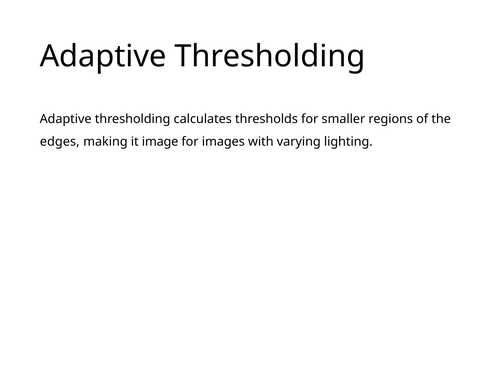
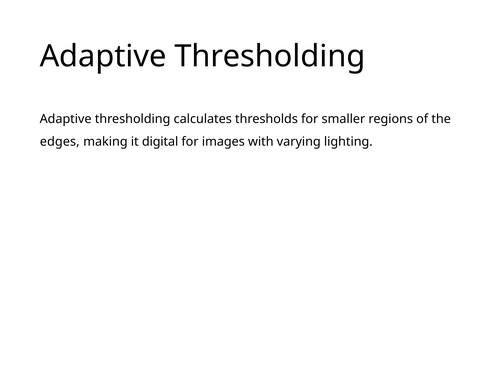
image: image -> digital (160, 142)
